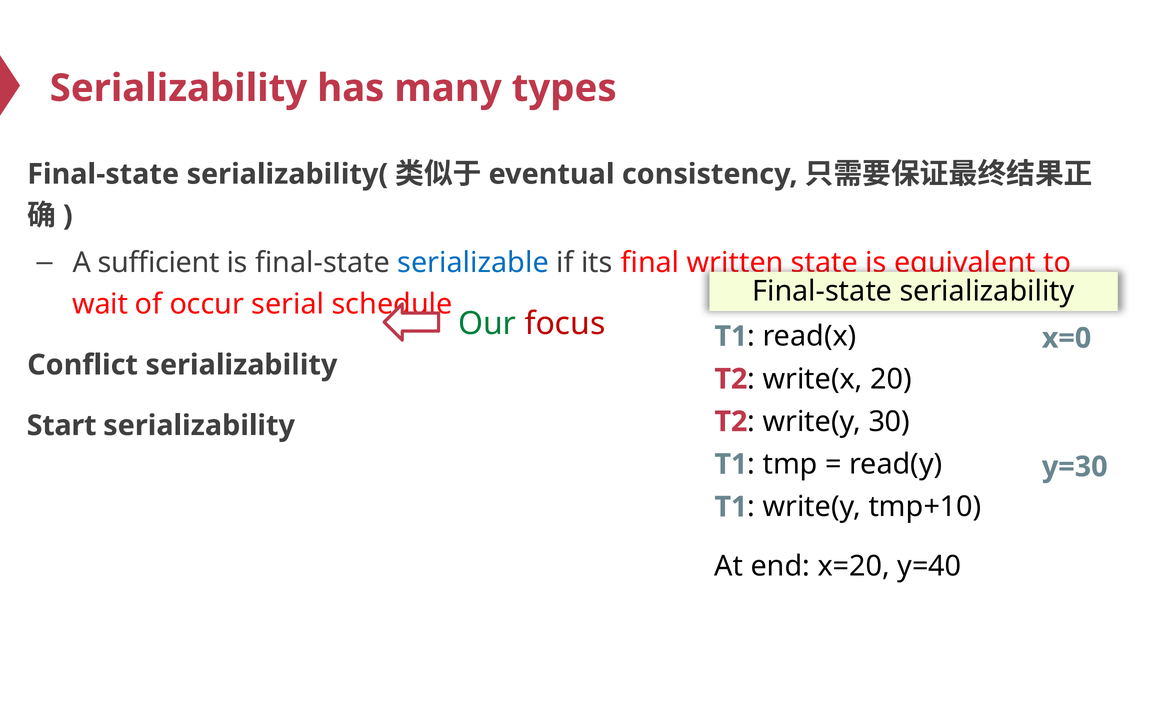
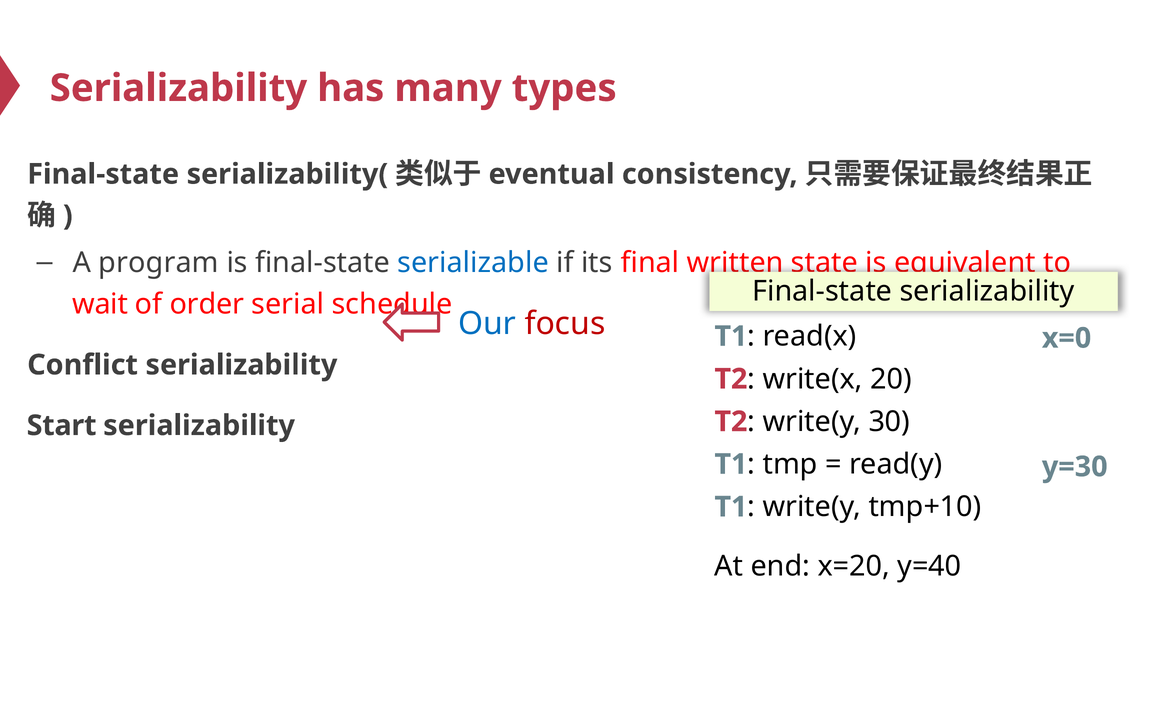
sufficient: sufficient -> program (159, 263)
occur: occur -> order (207, 304)
Our colour: green -> blue (487, 324)
